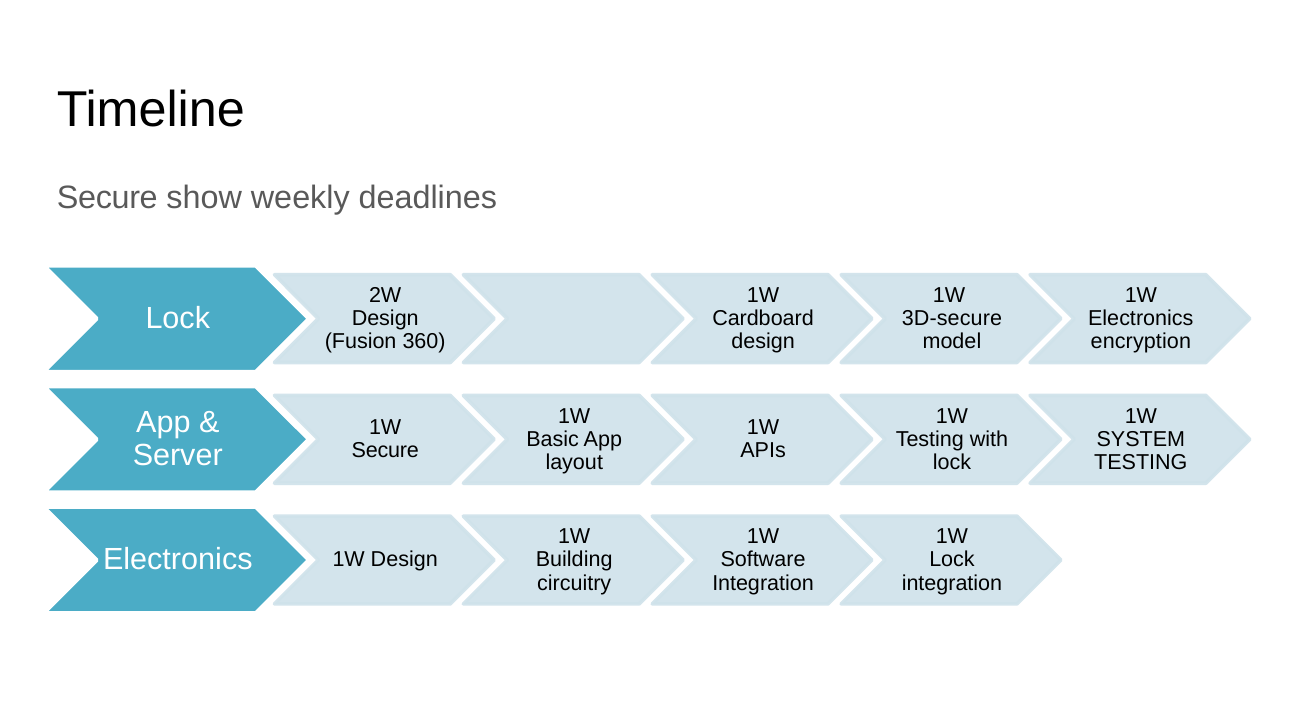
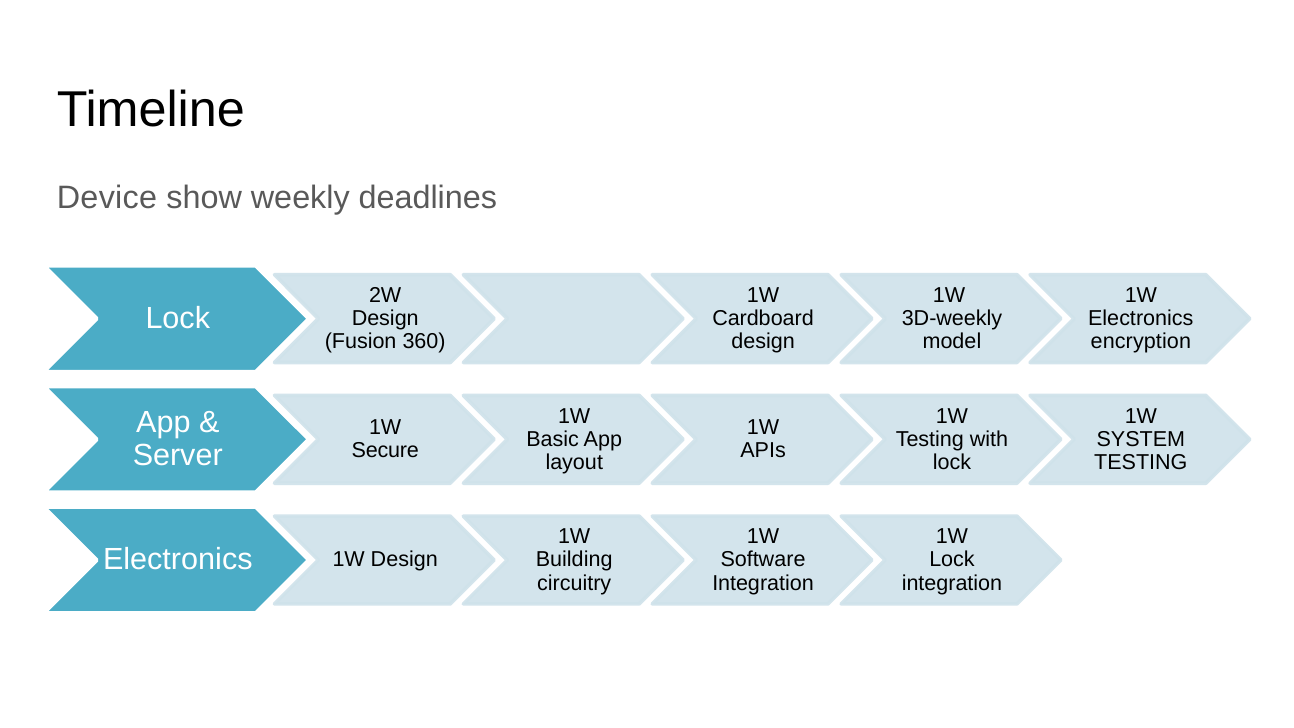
Secure: Secure -> Device (107, 198)
3D-secure: 3D-secure -> 3D-weekly (952, 318)
